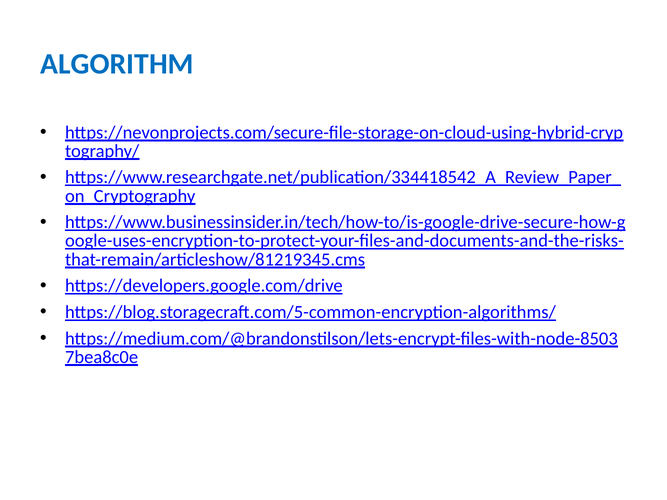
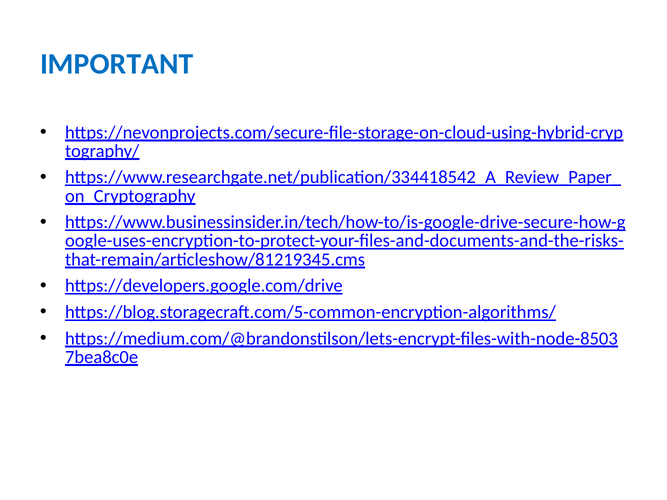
ALGORITHM: ALGORITHM -> IMPORTANT (117, 64)
